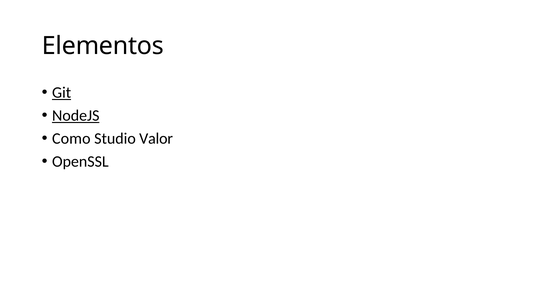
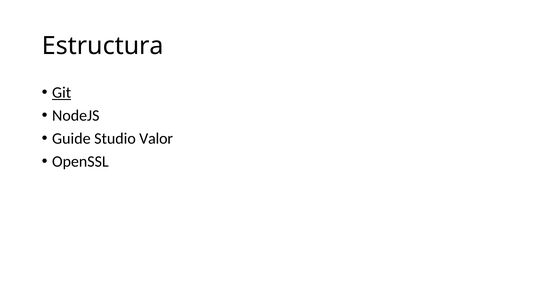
Elementos: Elementos -> Estructura (103, 46)
NodeJS underline: present -> none (76, 116)
Como: Como -> Guide (71, 139)
